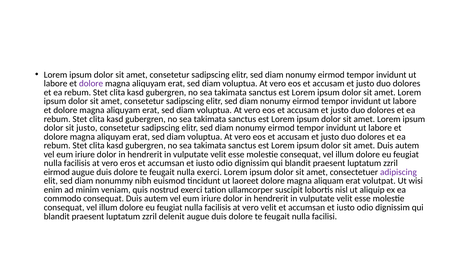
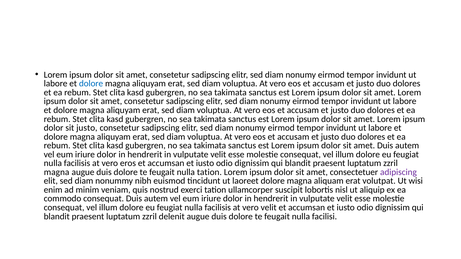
dolore colour: purple -> blue (91, 84)
eirmod: eirmod -> magna (57, 172)
nulla exerci: exerci -> tation (209, 172)
